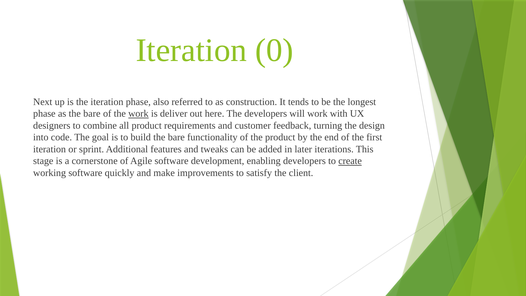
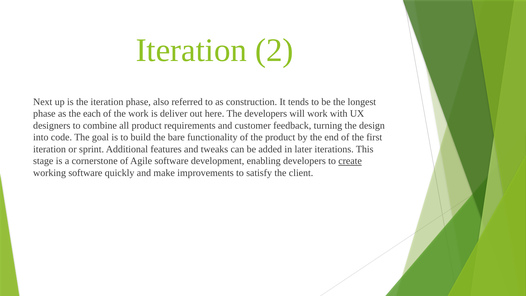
0: 0 -> 2 (274, 50)
as the bare: bare -> each (92, 114)
work underline: present -> none (138, 114)
